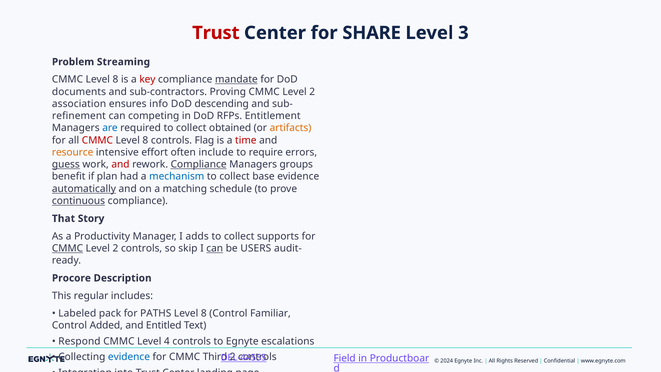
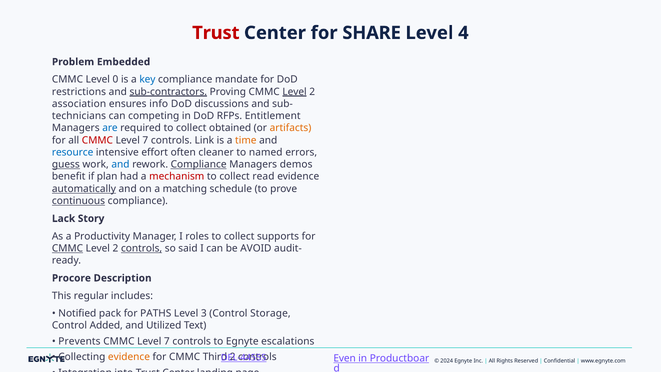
3: 3 -> 4 (463, 33)
Streaming: Streaming -> Embedded (123, 62)
8: 8 -> 0 (115, 80)
key colour: red -> blue (147, 80)
mandate underline: present -> none (236, 80)
documents: documents -> restrictions (79, 92)
sub-contractors underline: none -> present (168, 92)
Level underline: none -> present (295, 92)
descending: descending -> discussions (222, 104)
refinement: refinement -> technicians (79, 116)
8: 8 -> 7 (145, 140)
Flag: Flag -> Link (204, 140)
time colour: red -> orange (246, 140)
resource colour: orange -> blue (73, 152)
include: include -> cleaner (216, 152)
require: require -> named (266, 152)
and colour: red -> blue (121, 164)
groups: groups -> demos (296, 164)
mechanism colour: blue -> red (177, 177)
base: base -> read (263, 177)
That: That -> Lack (64, 218)
adds: adds -> roles (197, 236)
controls underline: none -> present (142, 248)
skip: skip -> said (188, 248)
can underline: present -> none (215, 248)
USERS: USERS -> AVOID (256, 248)
Labeled: Labeled -> Notified (77, 313)
8: 8 -> 3 (204, 313)
Familiar: Familiar -> Storage (270, 313)
Entitled: Entitled -> Utilized (164, 325)
Respond: Respond -> Prevents (79, 341)
4: 4 -> 7 (167, 341)
evidence colour: blue -> orange (129, 357)
Field: Field -> Even (345, 358)
